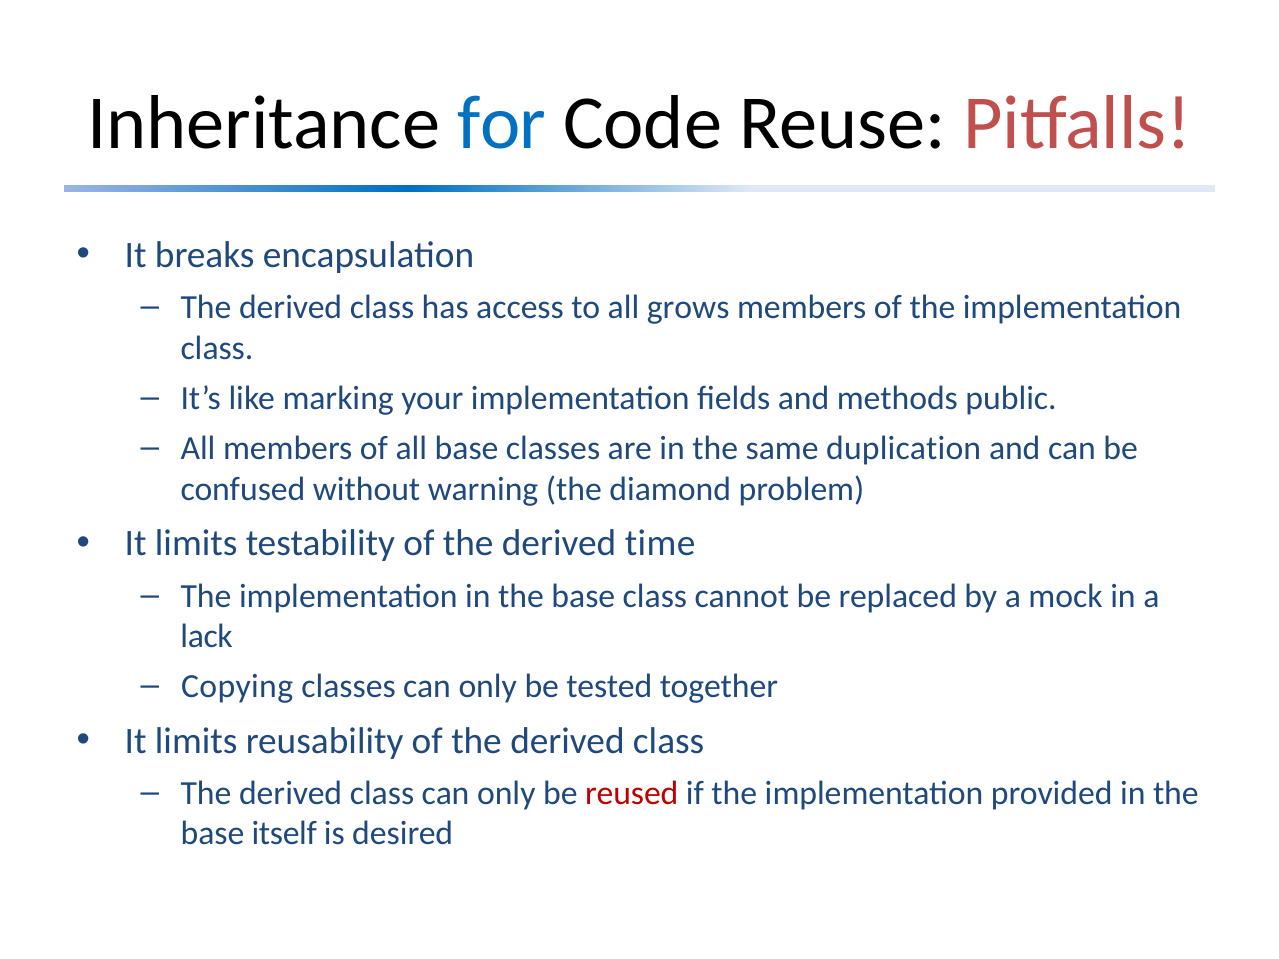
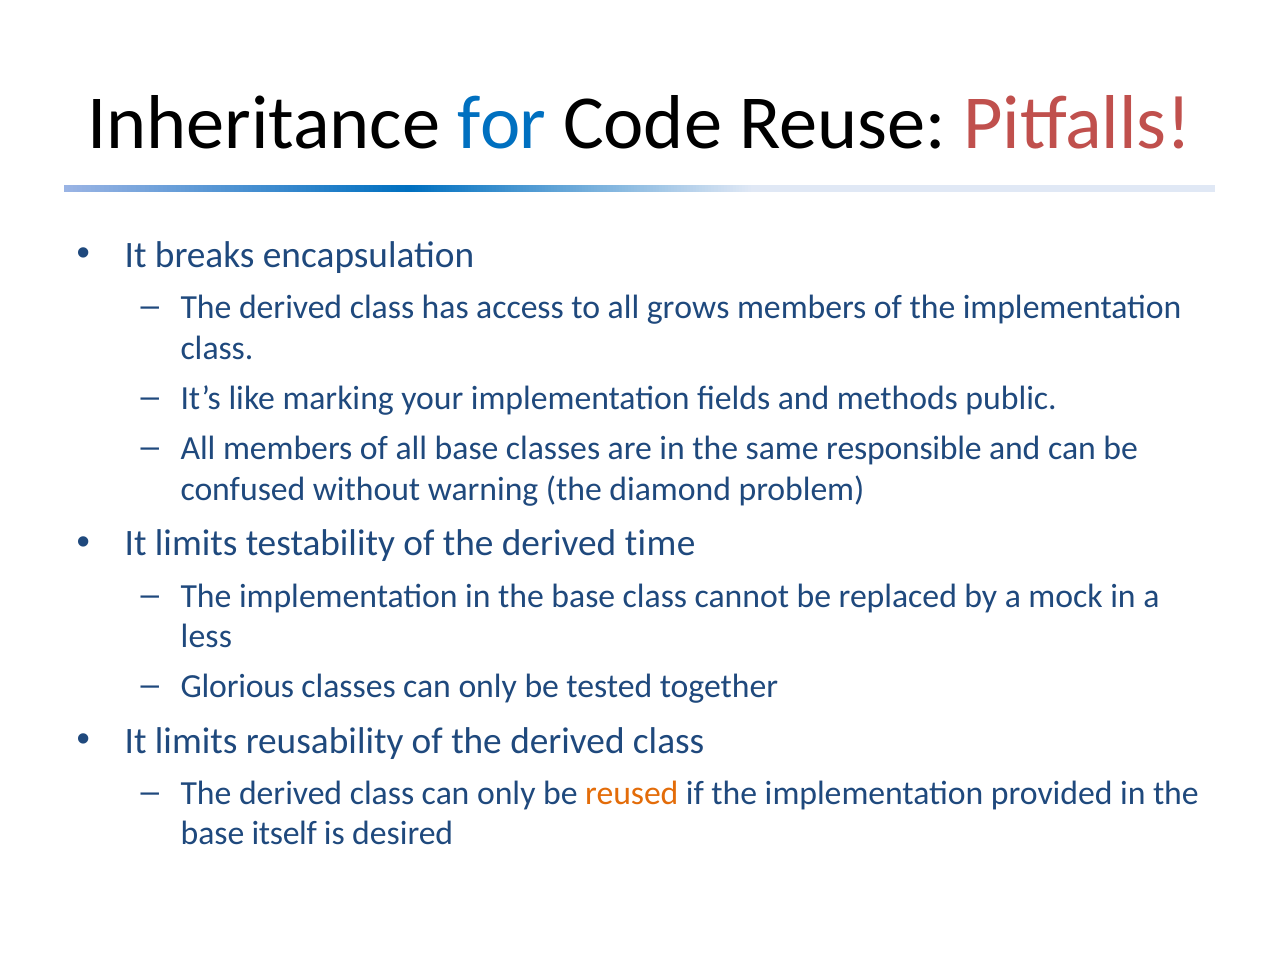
duplication: duplication -> responsible (904, 449)
lack: lack -> less (206, 637)
Copying: Copying -> Glorious (237, 687)
reused colour: red -> orange (632, 794)
